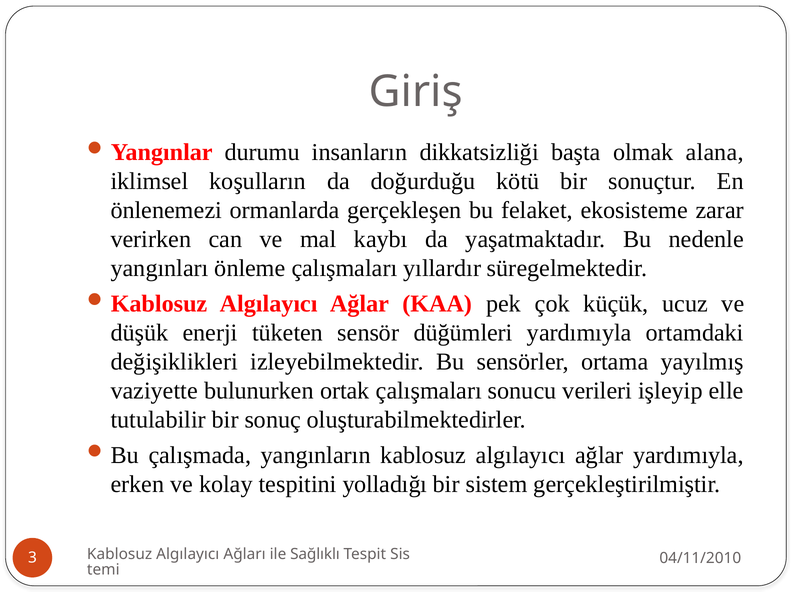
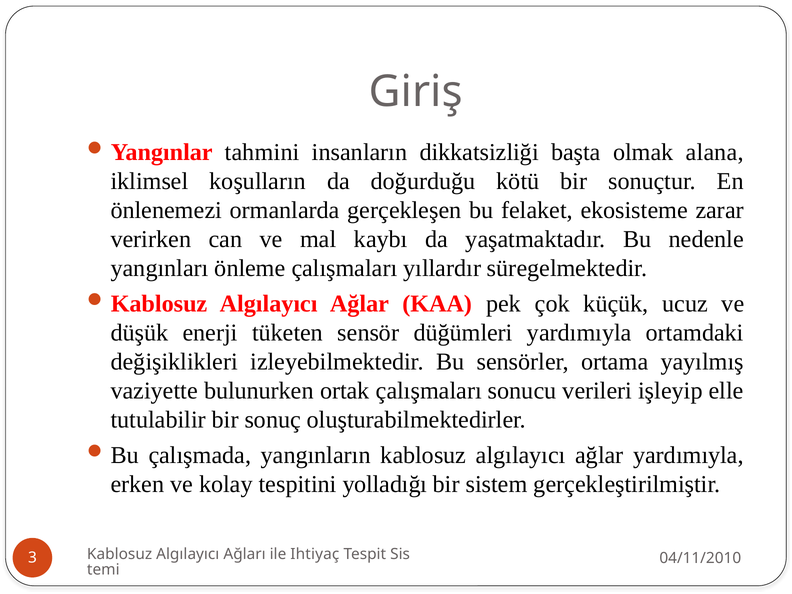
durumu: durumu -> tahmini (262, 152)
Sağlıklı: Sağlıklı -> Ihtiyaç (315, 554)
